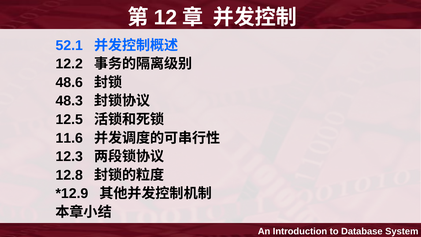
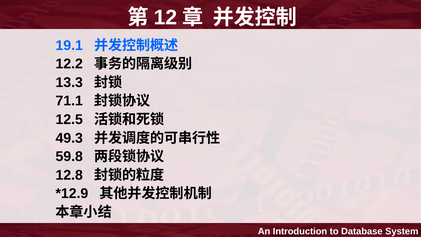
52.1: 52.1 -> 19.1 (69, 45)
48.6: 48.6 -> 13.3 (69, 82)
48.3: 48.3 -> 71.1 (69, 101)
11.6: 11.6 -> 49.3 (69, 138)
12.3: 12.3 -> 59.8 (69, 156)
